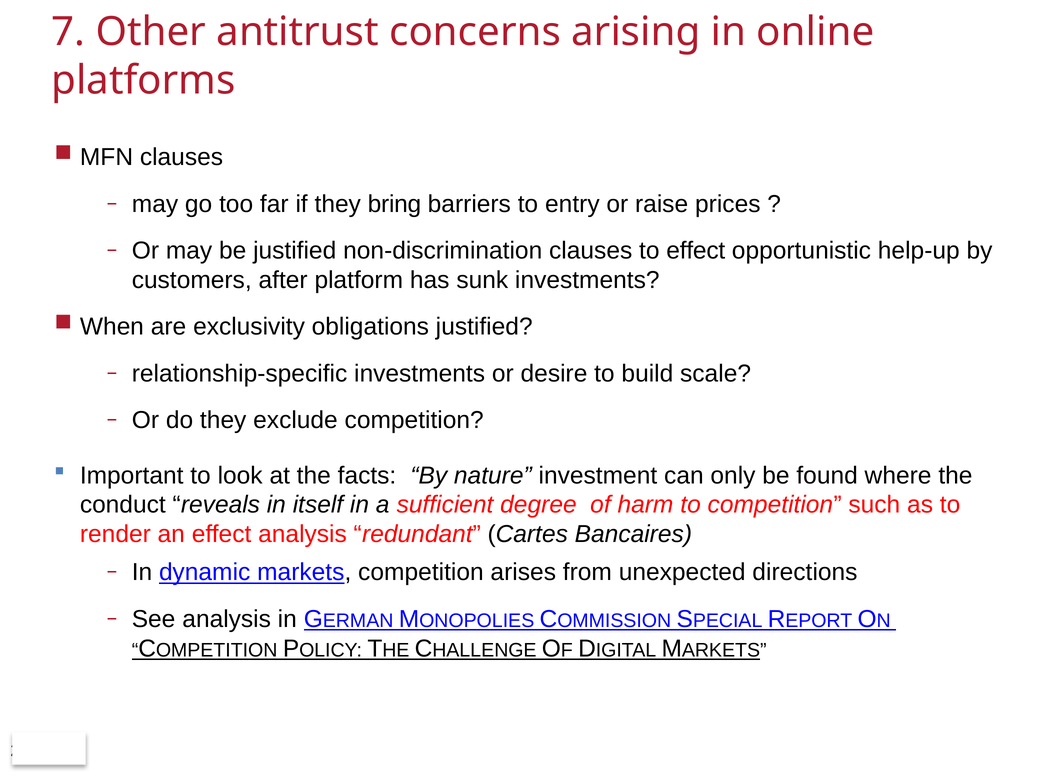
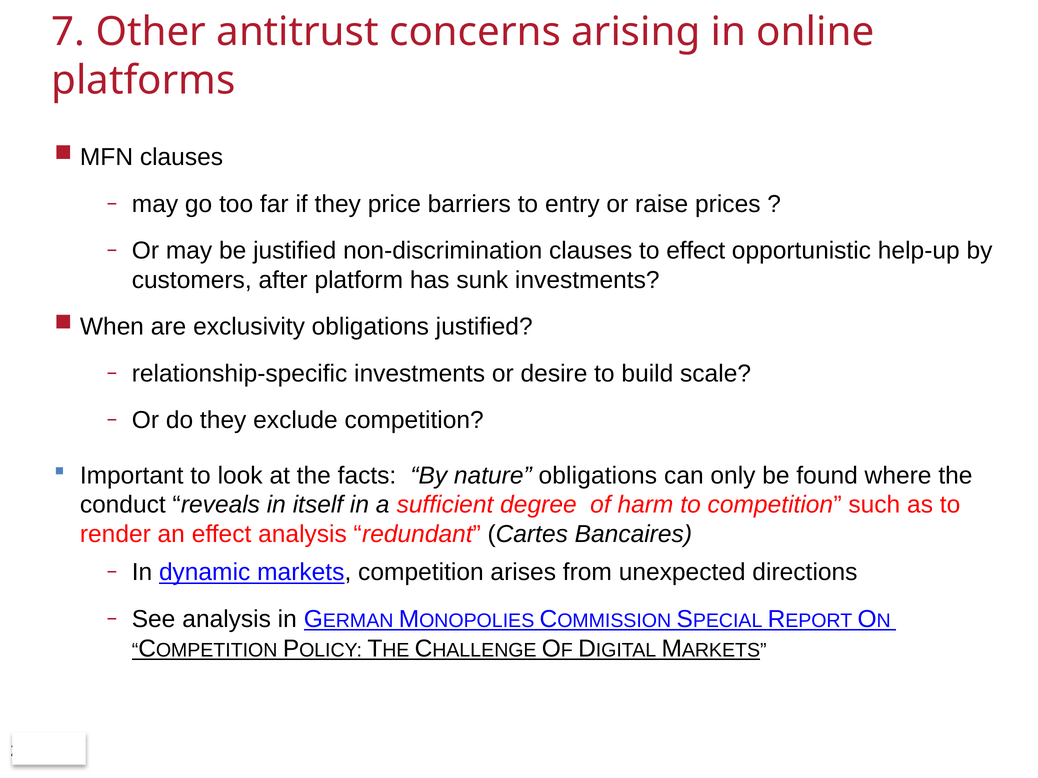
bring: bring -> price (394, 204)
nature investment: investment -> obligations (598, 476)
